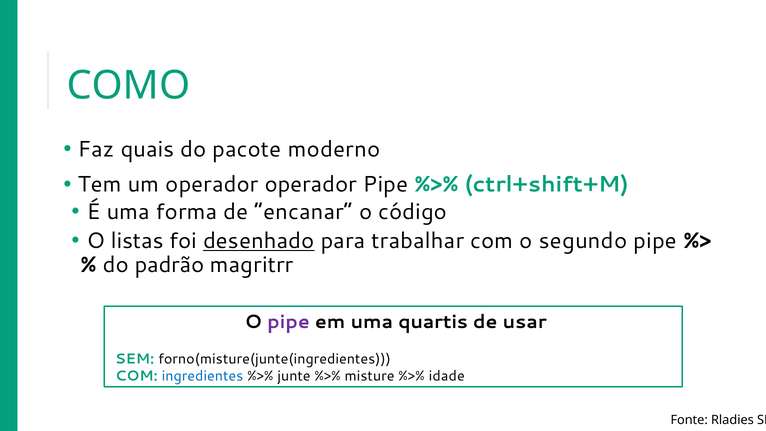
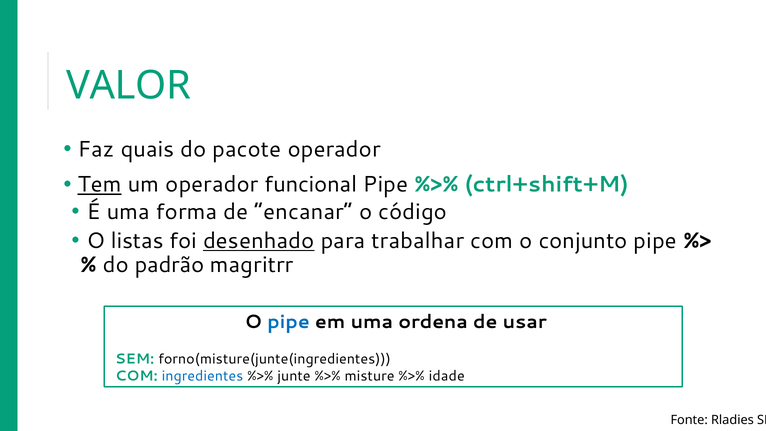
COMO: COMO -> VALOR (129, 86)
pacote moderno: moderno -> operador (334, 149)
Tem underline: none -> present (100, 184)
operador operador: operador -> funcional (311, 184)
segundo: segundo -> conjunto (583, 241)
pipe colour: purple -> blue (288, 322)
quartis: quartis -> ordena (433, 322)
